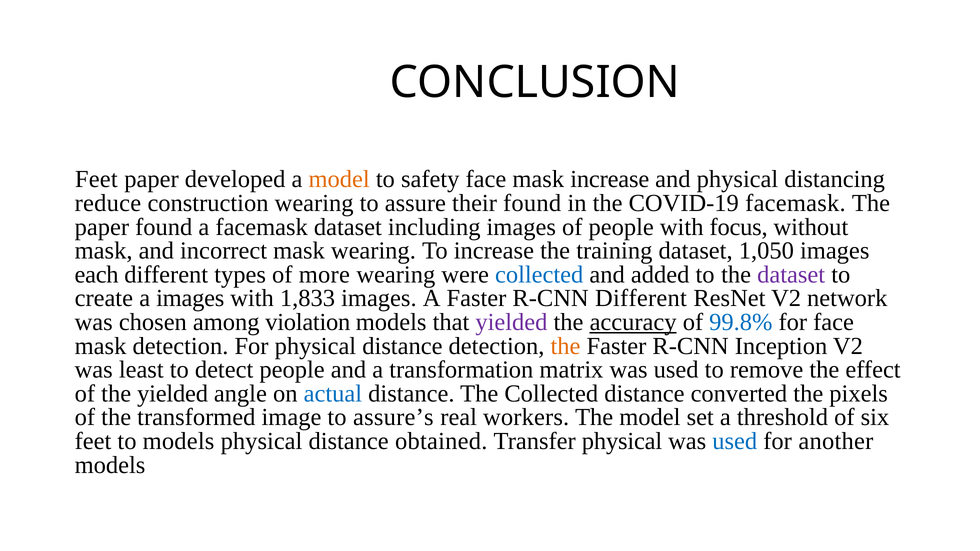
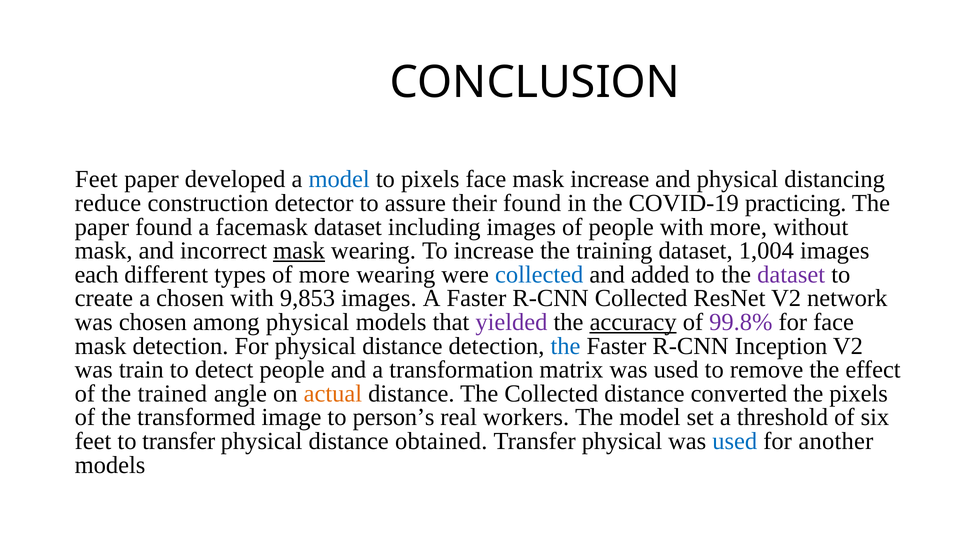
model colour: orange -> blue (339, 179)
to safety: safety -> pixels (430, 179)
construction wearing: wearing -> detector (314, 203)
COVID-19 facemask: facemask -> practicing (796, 203)
with focus: focus -> more (738, 227)
mask underline: none -> present (299, 251)
1,050: 1,050 -> 1,004 (766, 251)
a images: images -> chosen (190, 298)
1,833: 1,833 -> 9,853 (308, 298)
R-CNN Different: Different -> Collected (641, 298)
among violation: violation -> physical (308, 322)
99.8% colour: blue -> purple (741, 322)
the colour: orange -> blue (565, 346)
least: least -> train (141, 370)
the yielded: yielded -> trained (172, 394)
actual colour: blue -> orange (333, 394)
assure’s: assure’s -> person’s (394, 418)
to models: models -> transfer (179, 441)
